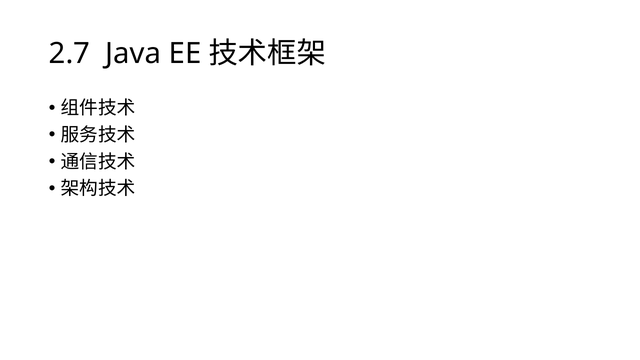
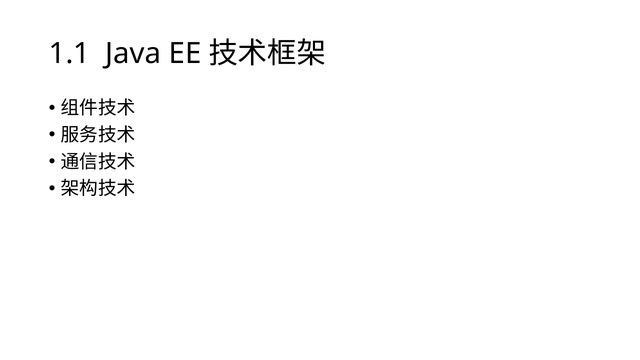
2.7: 2.7 -> 1.1 (69, 54)
